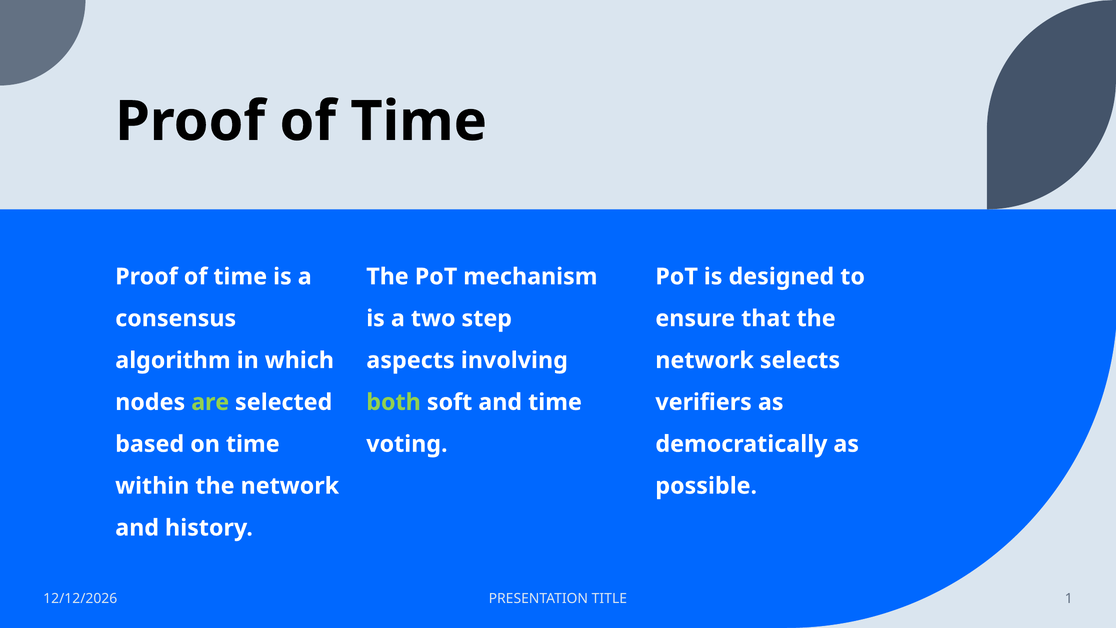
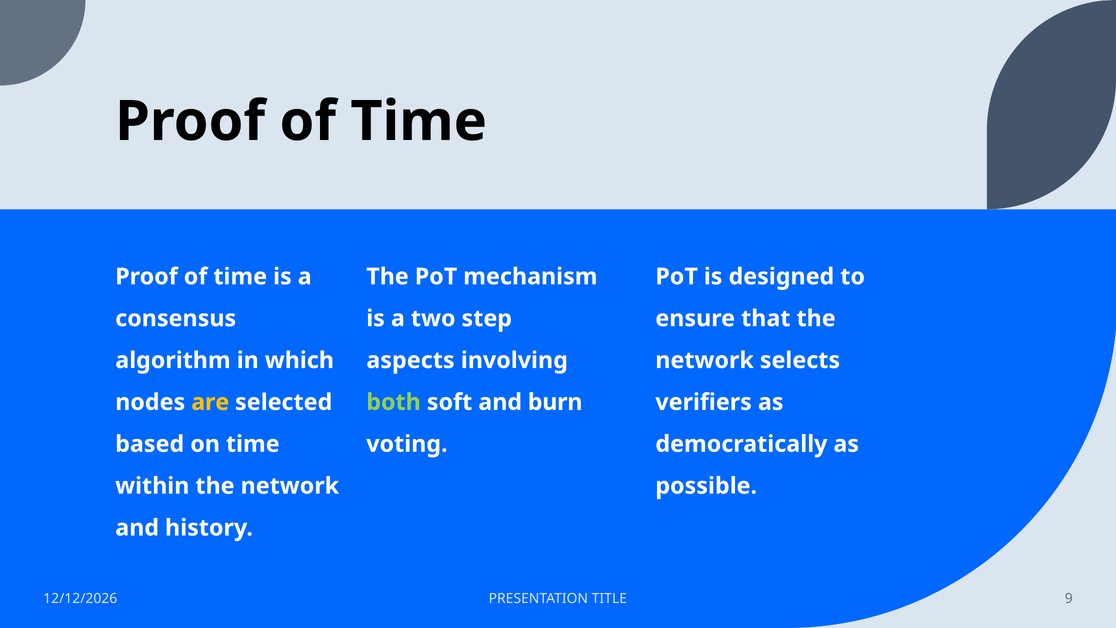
and time: time -> burn (555, 402)
are colour: light green -> yellow (210, 402)
1: 1 -> 9 (1069, 598)
